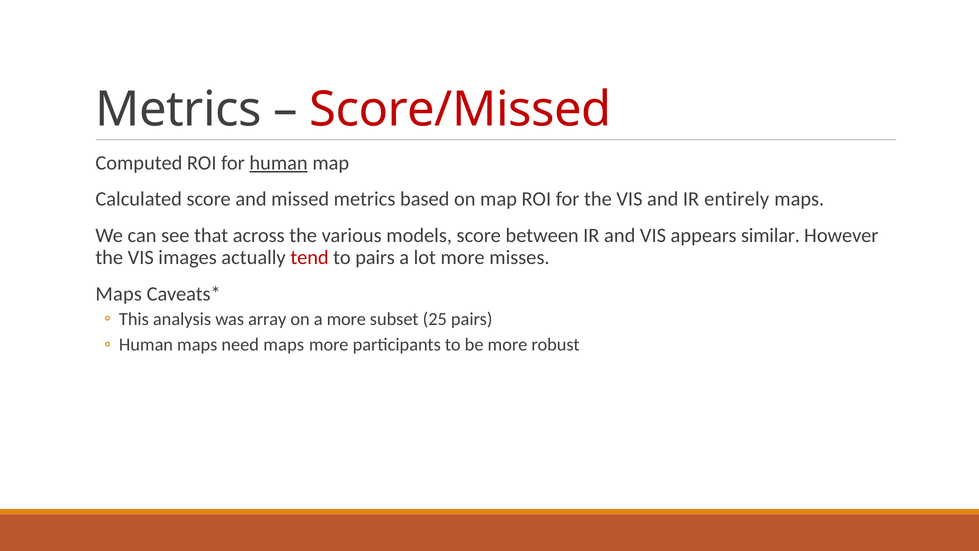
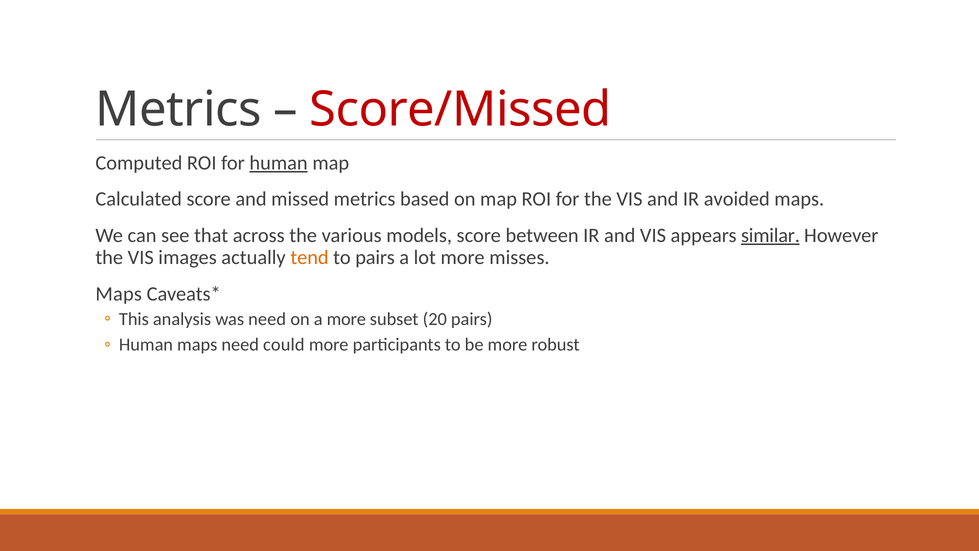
entirely: entirely -> avoided (737, 199)
similar underline: none -> present (770, 235)
tend colour: red -> orange (310, 257)
was array: array -> need (267, 319)
25: 25 -> 20 (435, 319)
need maps: maps -> could (284, 345)
